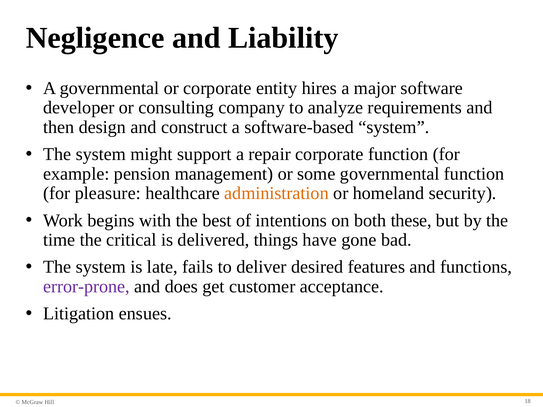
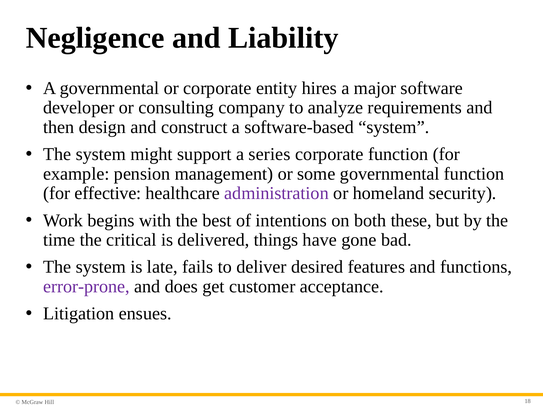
repair: repair -> series (270, 154)
pleasure: pleasure -> effective (108, 193)
administration colour: orange -> purple (277, 193)
